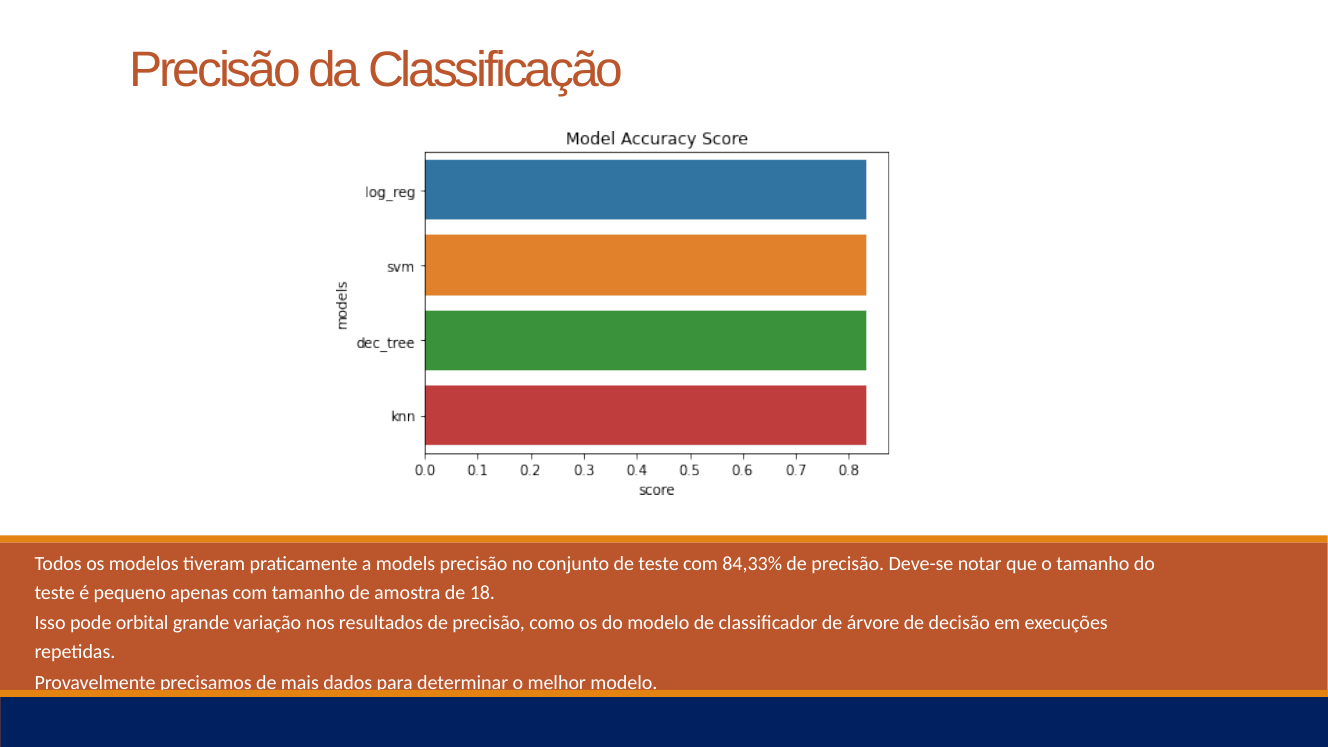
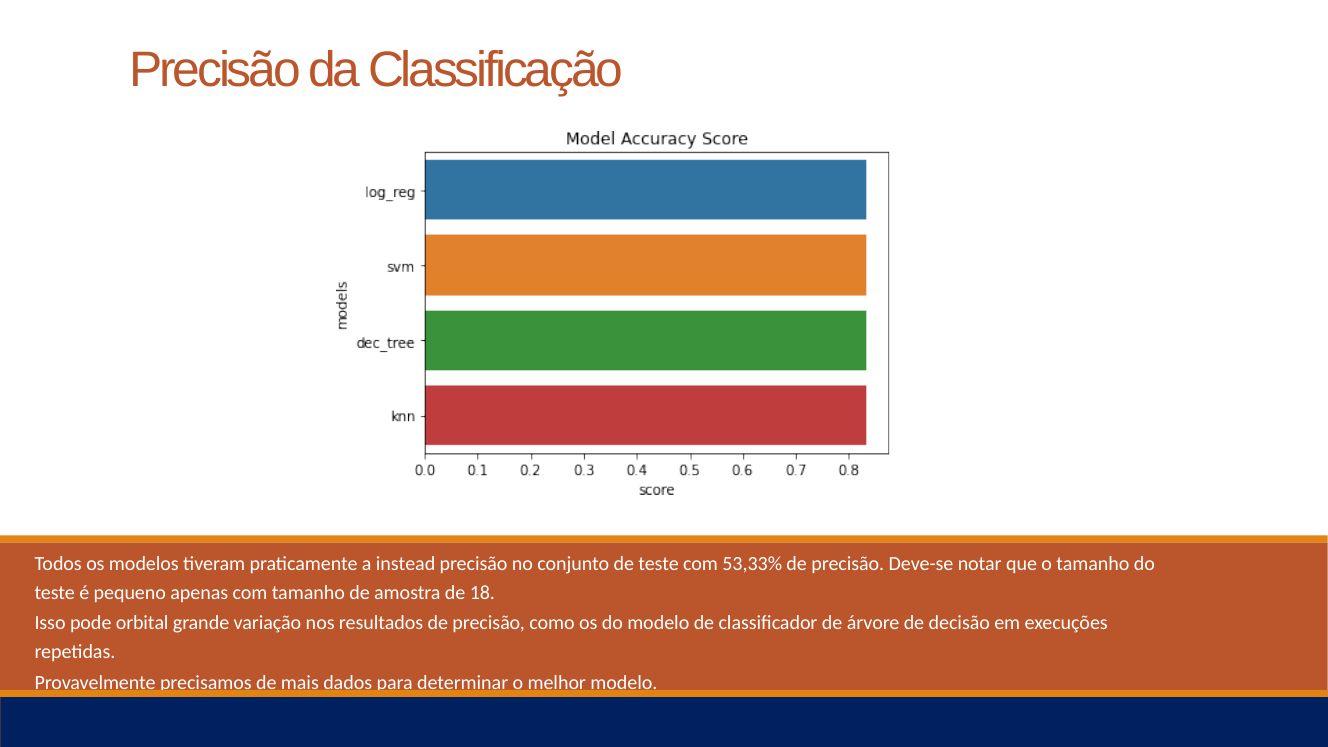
models: models -> instead (406, 564)
84,33%: 84,33% -> 53,33% (752, 564)
